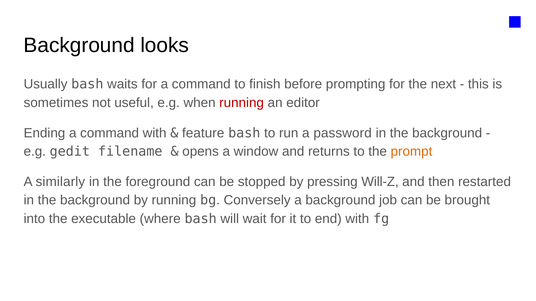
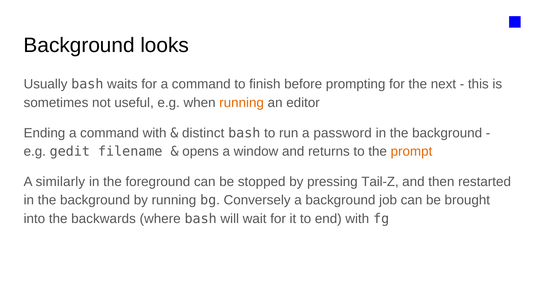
running colour: red -> orange (242, 103)
feature: feature -> distinct (203, 133)
Will-Z: Will-Z -> Tail-Z (380, 182)
executable: executable -> backwards (104, 219)
